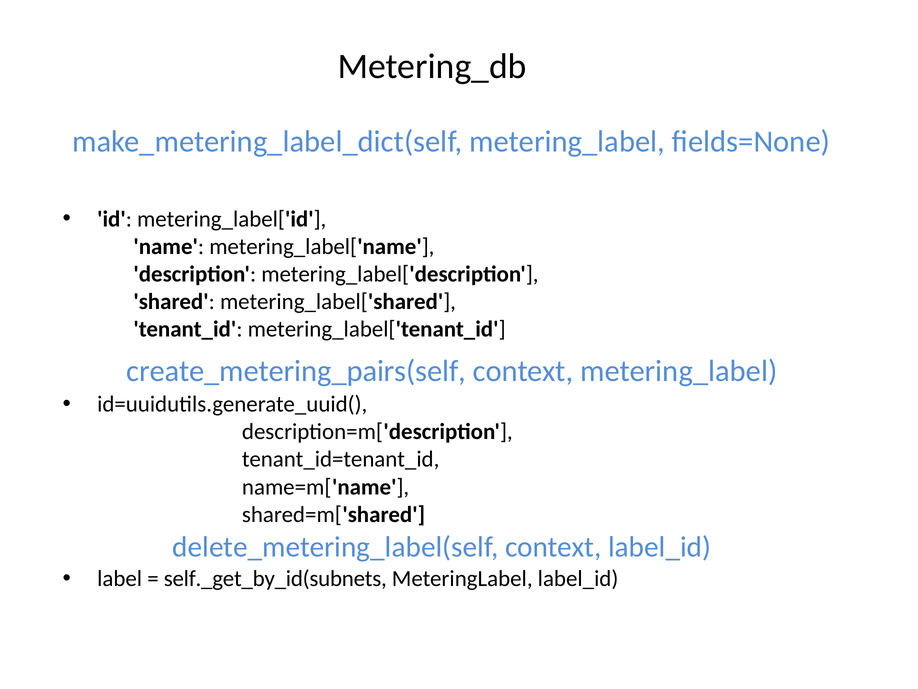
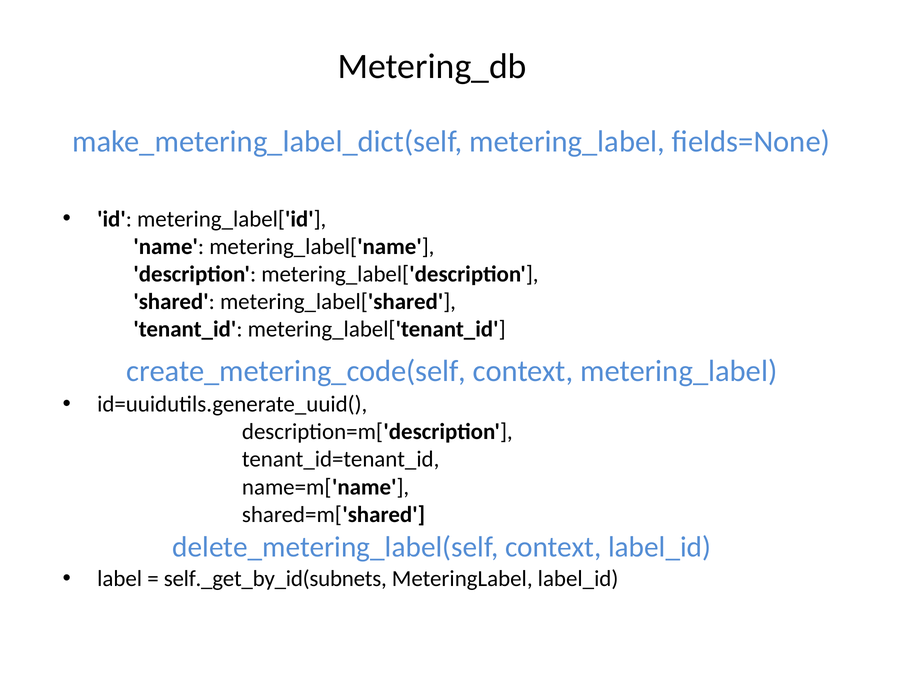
create_metering_pairs(self: create_metering_pairs(self -> create_metering_code(self (296, 371)
